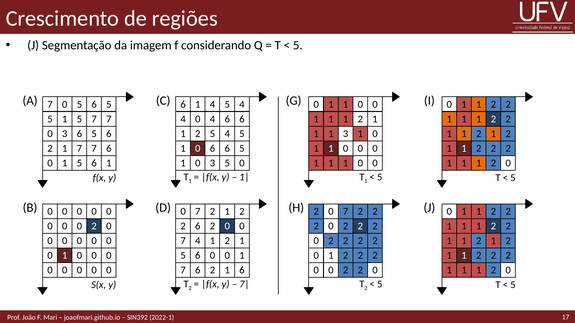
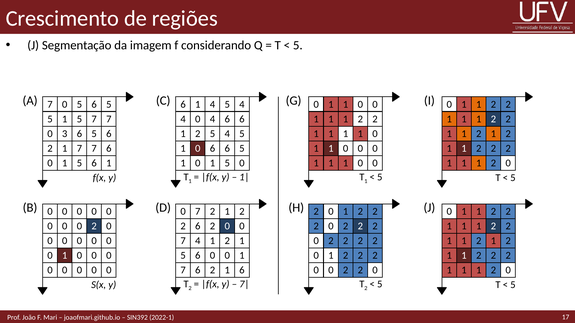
1: 1 -> 2 (375, 119)
3: 3 -> 1 (346, 134)
3: 3 -> 1 (213, 163)
7: 7 -> 1 (346, 212)
